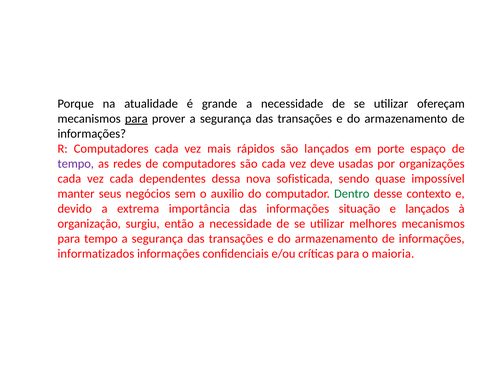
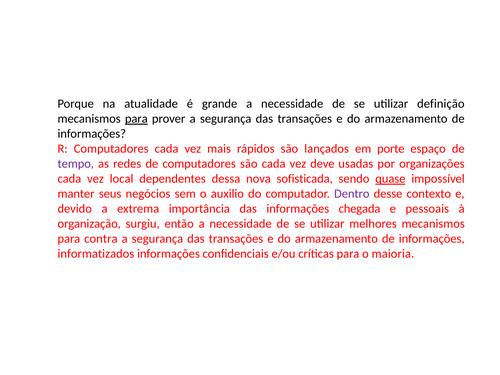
ofereçam: ofereçam -> definição (441, 104)
vez cada: cada -> local (122, 179)
quase underline: none -> present (390, 179)
Dentro colour: green -> purple (352, 194)
situação: situação -> chegada (359, 209)
e lançados: lançados -> pessoais (427, 209)
para tempo: tempo -> contra (101, 239)
